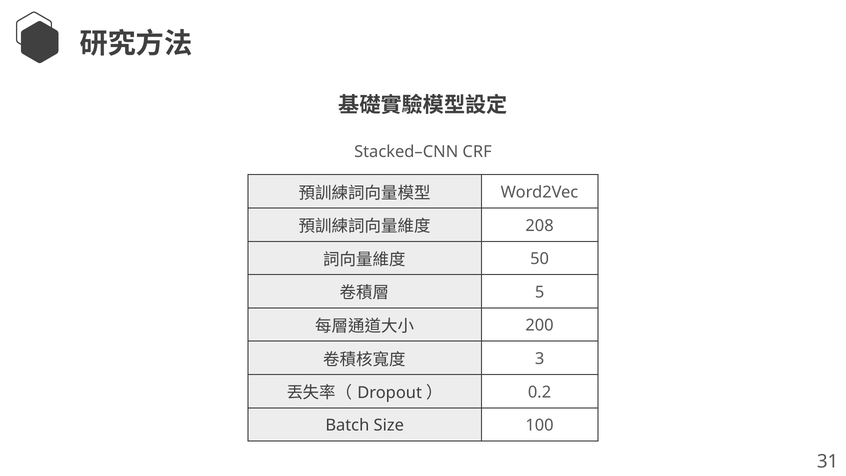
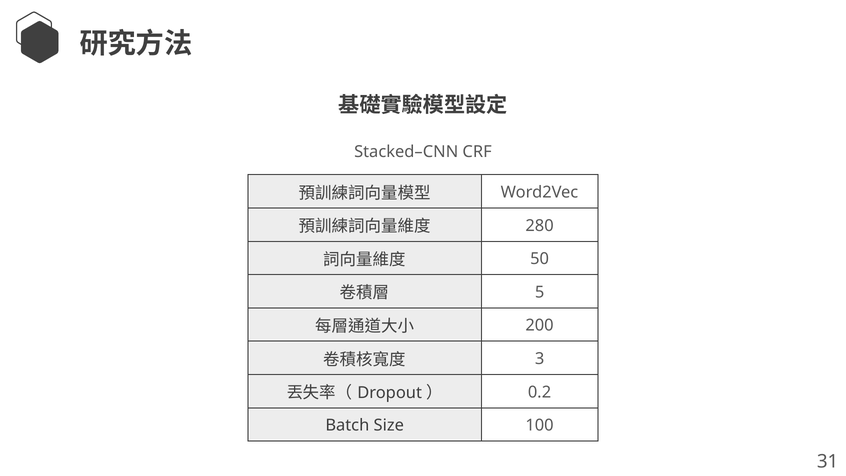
208: 208 -> 280 (540, 226)
